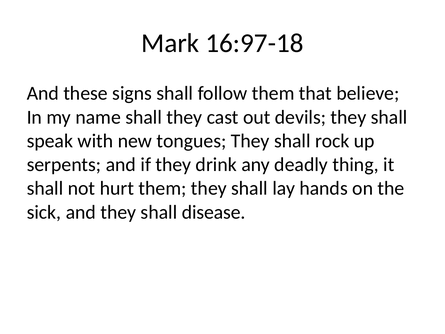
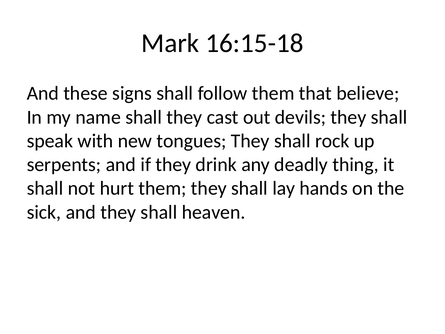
16:97-18: 16:97-18 -> 16:15-18 (254, 43)
disease: disease -> heaven (214, 212)
